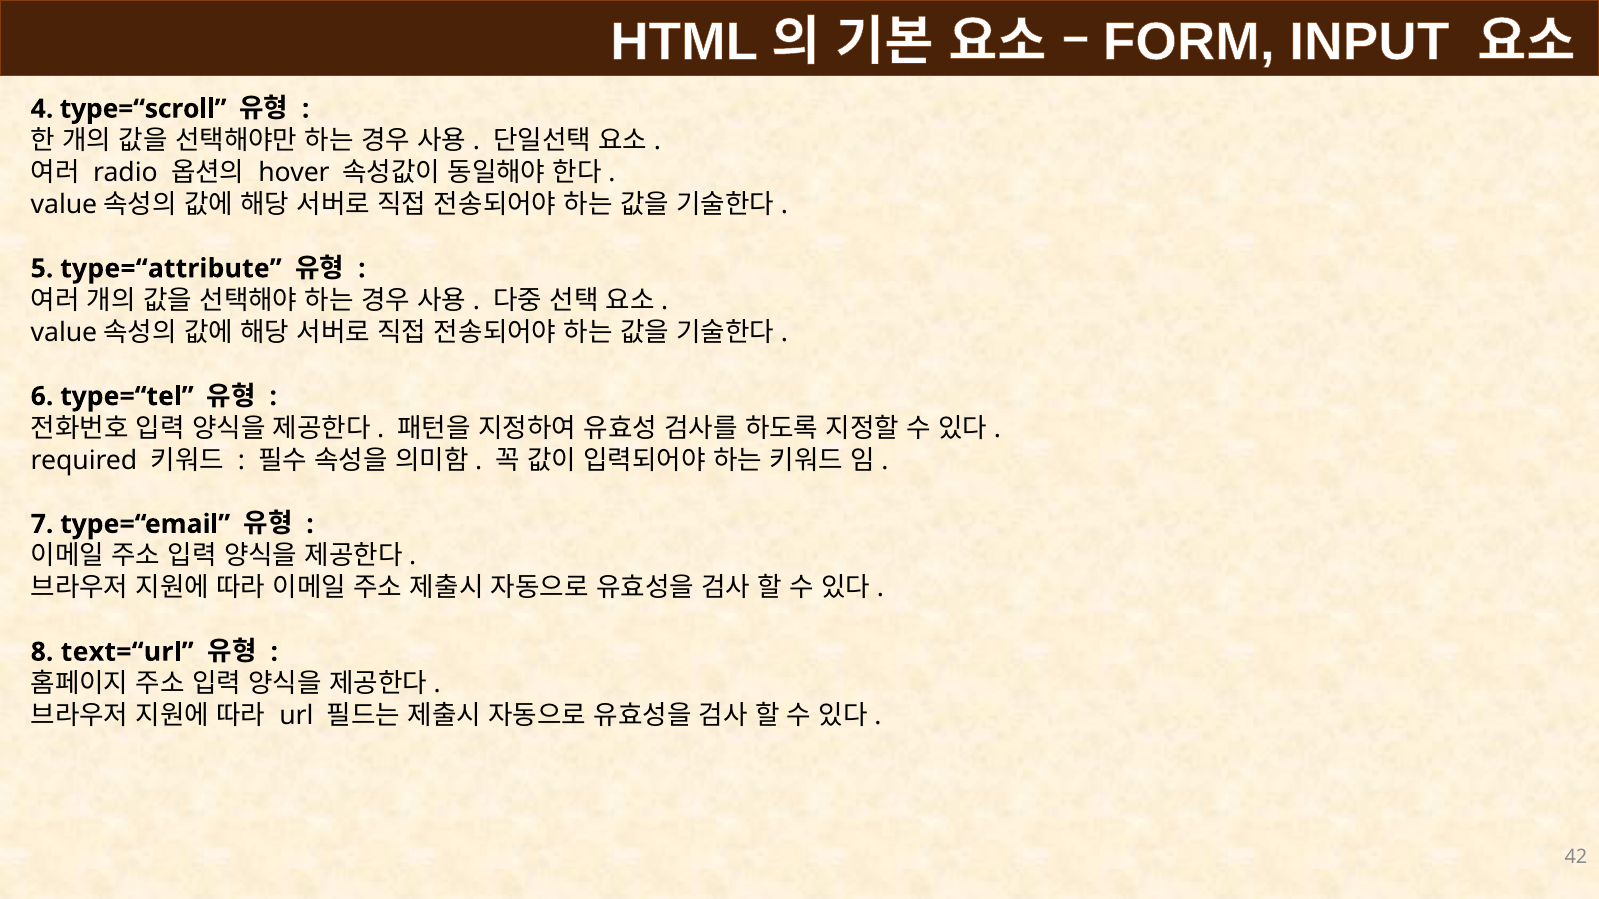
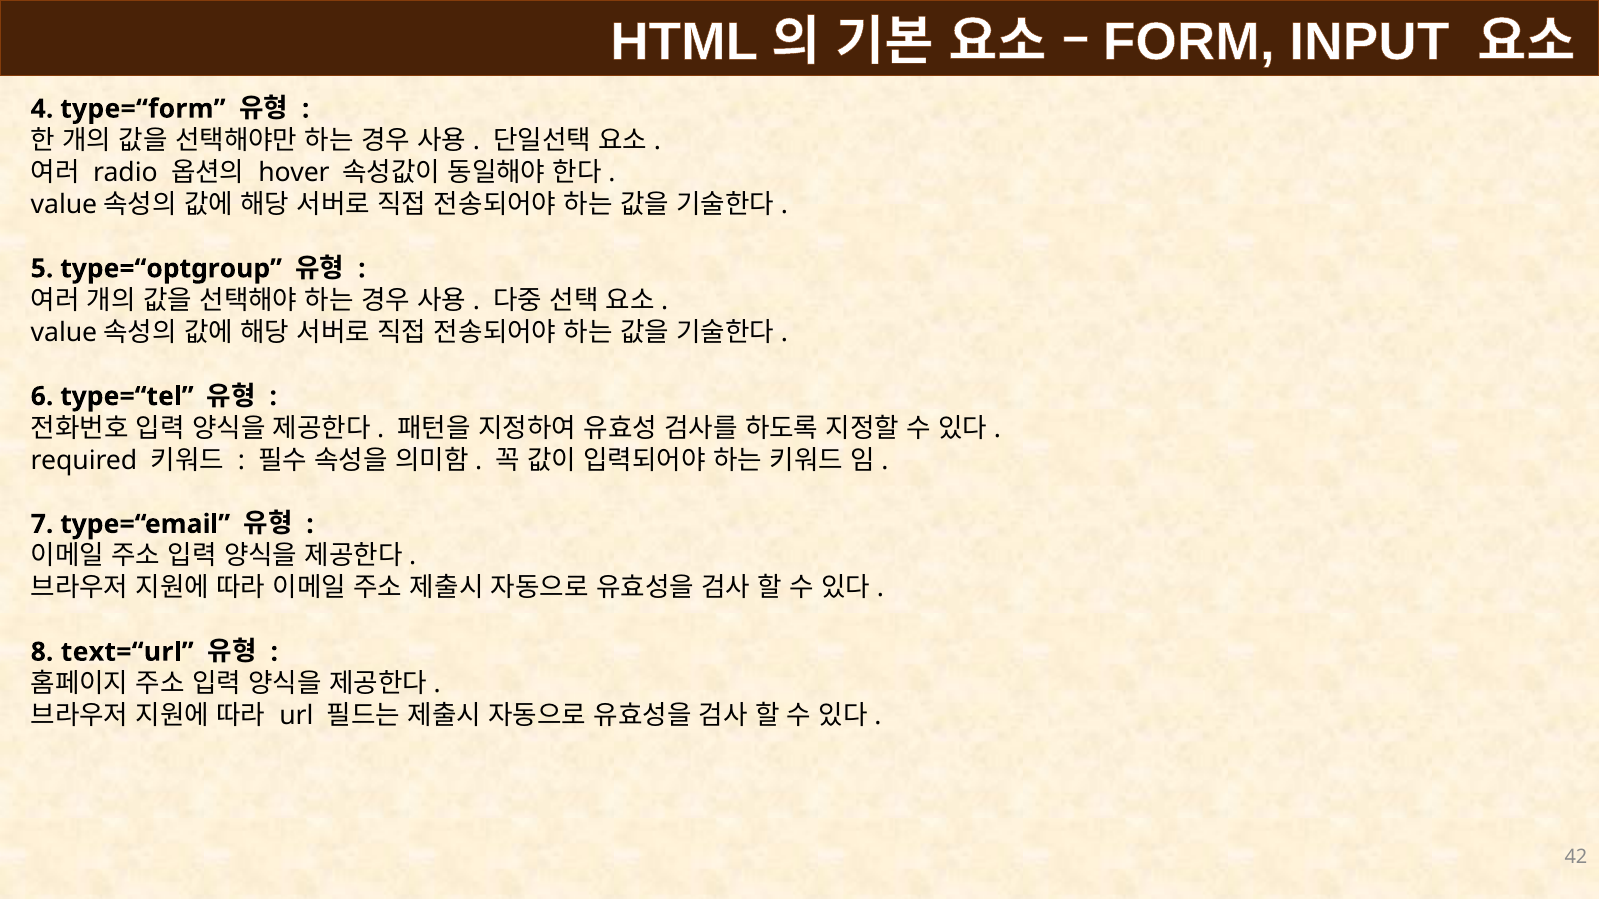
type=“scroll: type=“scroll -> type=“form (143, 109)
type=“attribute: type=“attribute -> type=“optgroup (171, 269)
